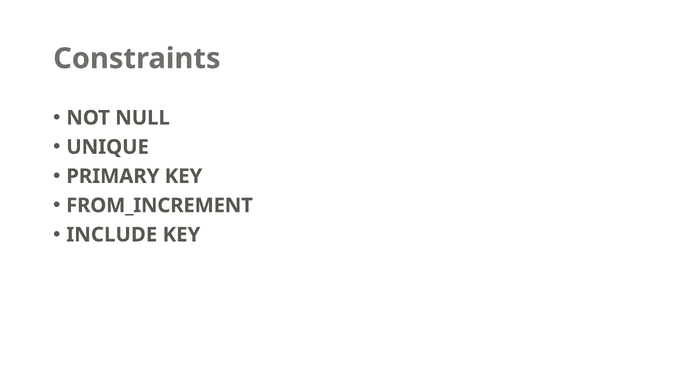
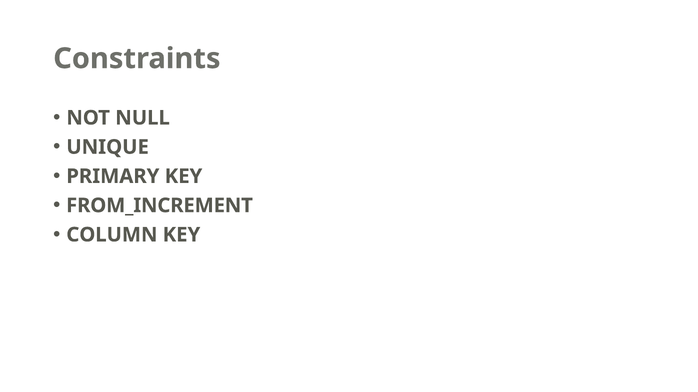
INCLUDE: INCLUDE -> COLUMN (112, 235)
